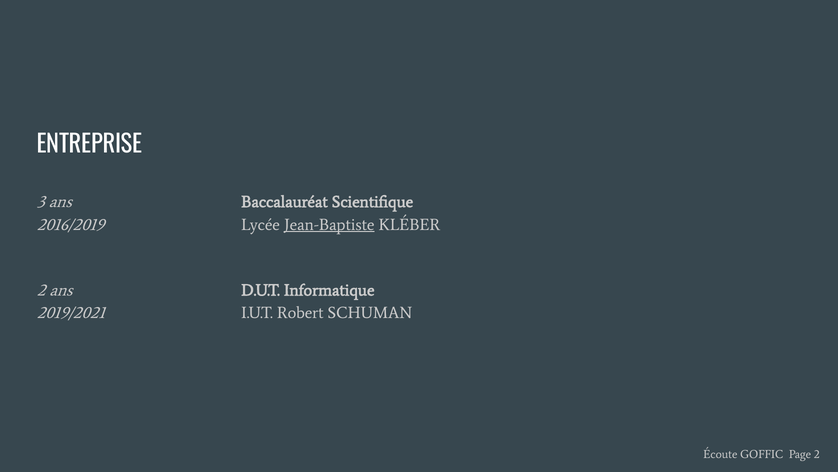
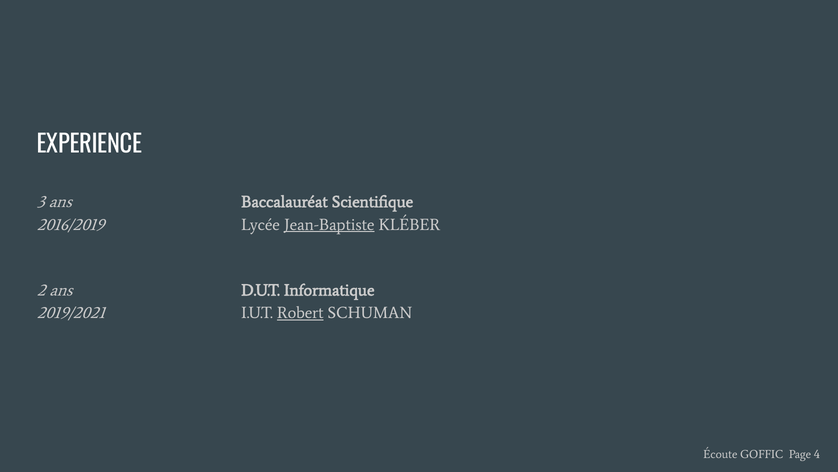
ENTREPRISE: ENTREPRISE -> EXPERIENCE (89, 145)
Robert underline: none -> present (300, 313)
Page 2: 2 -> 4 (817, 454)
